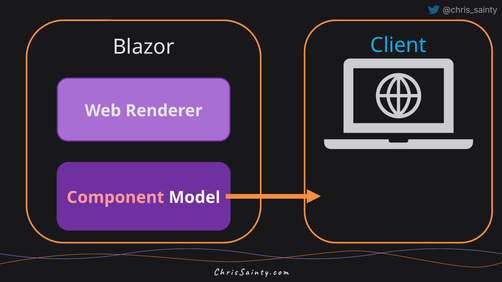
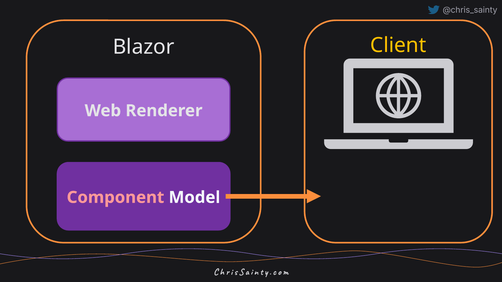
Client colour: light blue -> yellow (398, 45)
